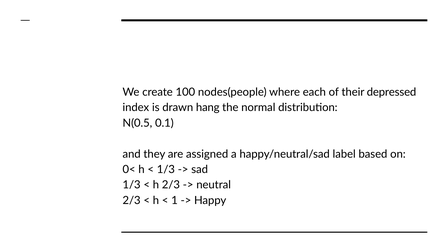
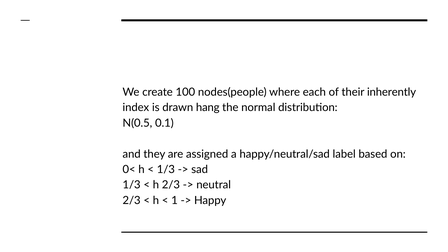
depressed: depressed -> inherently (392, 92)
